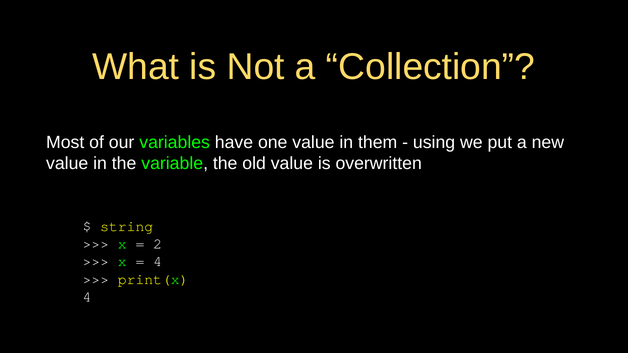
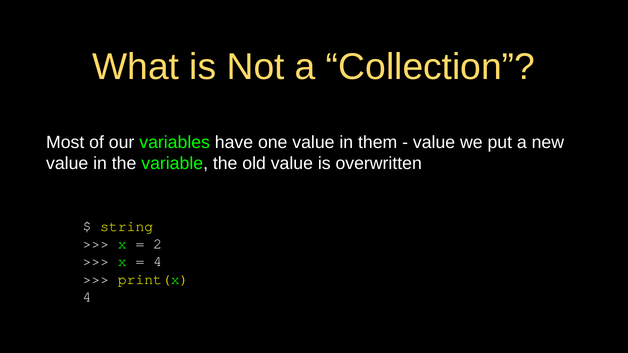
using: using -> value (434, 142)
